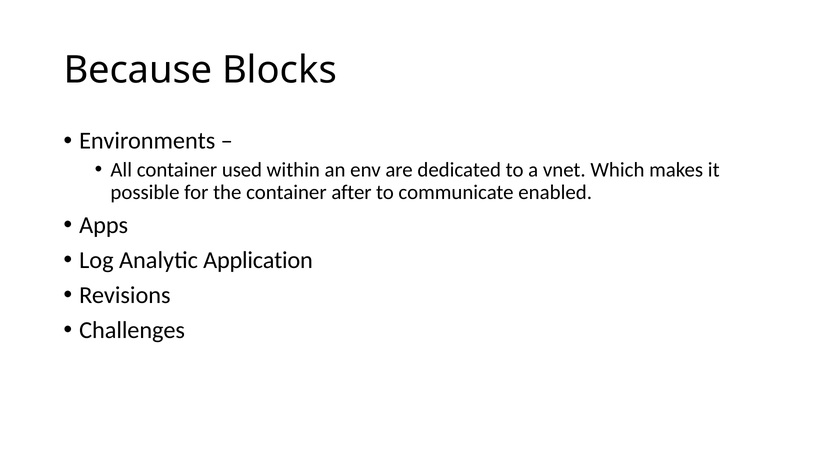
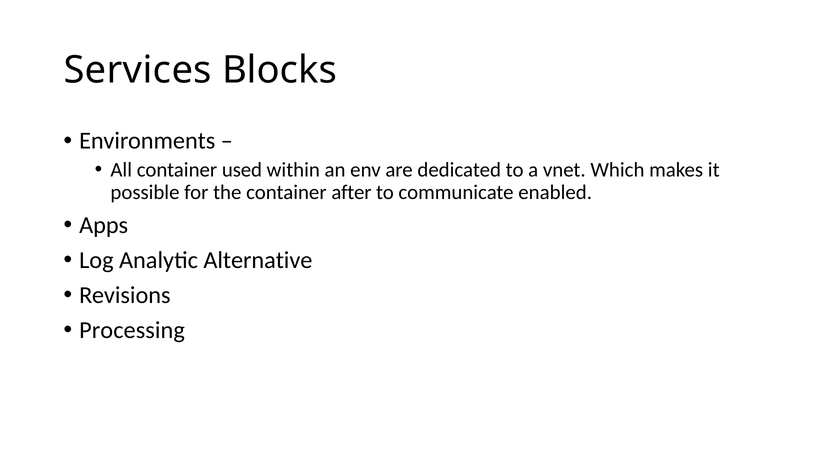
Because: Because -> Services (138, 70)
Application: Application -> Alternative (258, 260)
Challenges: Challenges -> Processing (132, 330)
